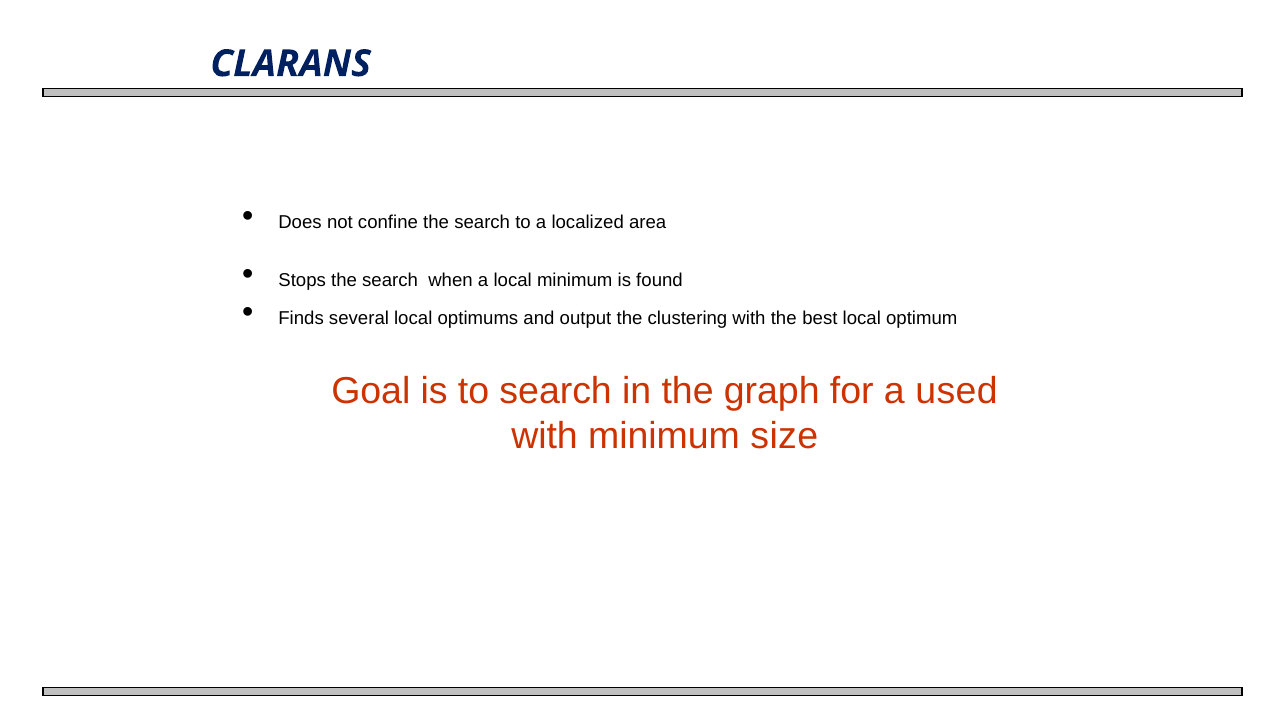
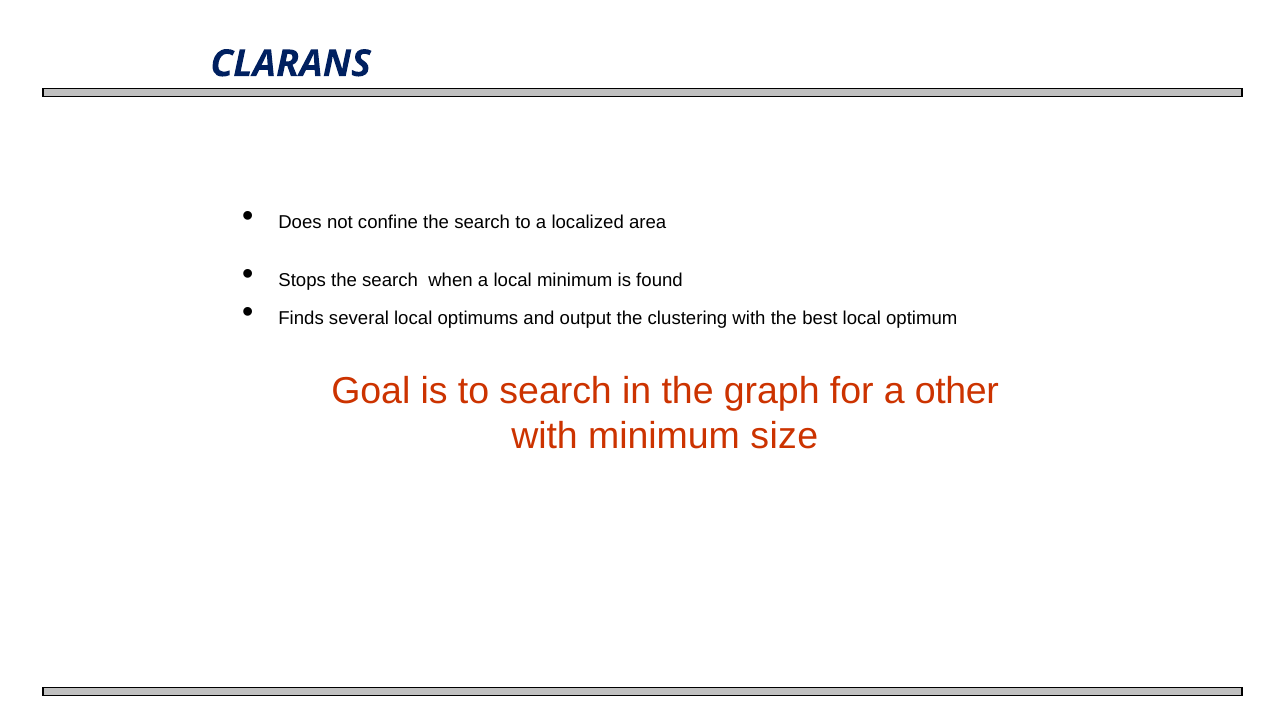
used: used -> other (957, 391)
